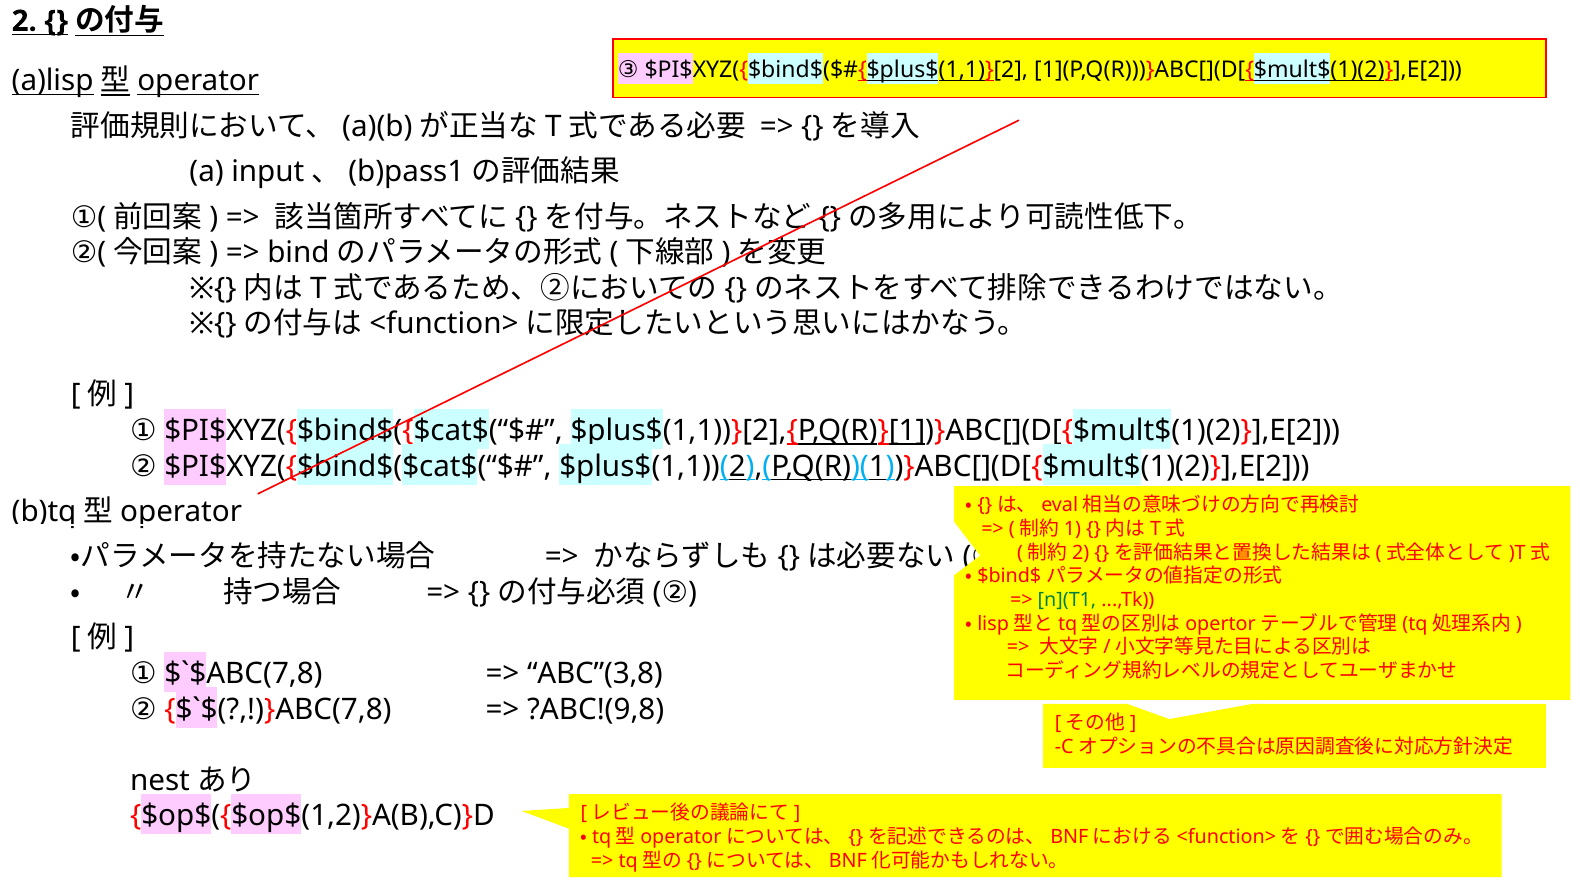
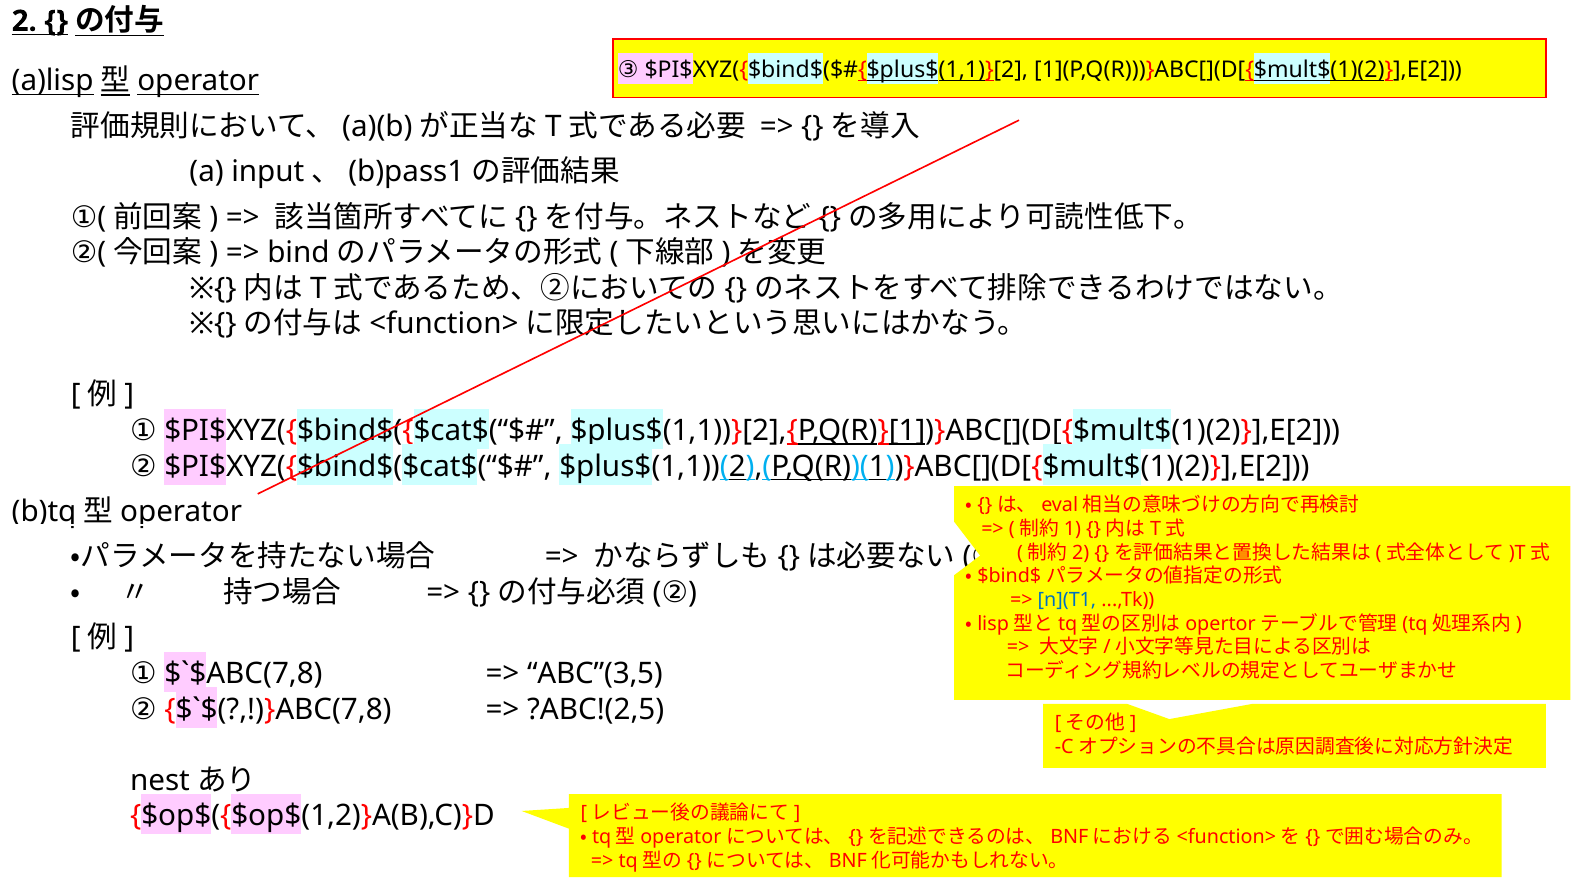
n](T1 colour: green -> blue (1067, 600)
ABC”(3,8: ABC”(3,8 -> ABC”(3,5 (595, 674)
?ABC!(9,8: ?ABC!(9,8 -> ?ABC!(2,5 (596, 709)
